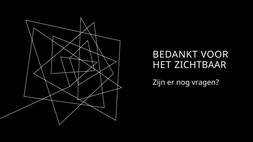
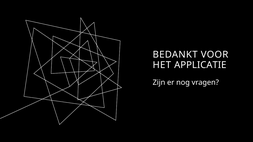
ZICHTBAAR: ZICHTBAAR -> APPLICATIE (200, 65)
